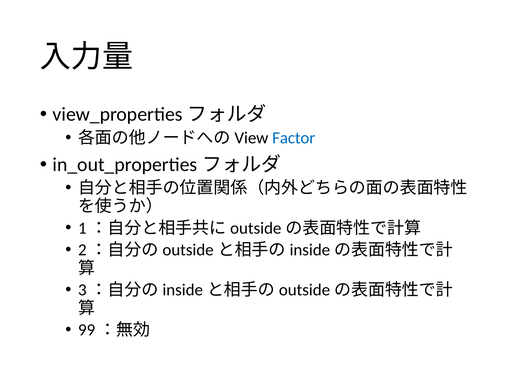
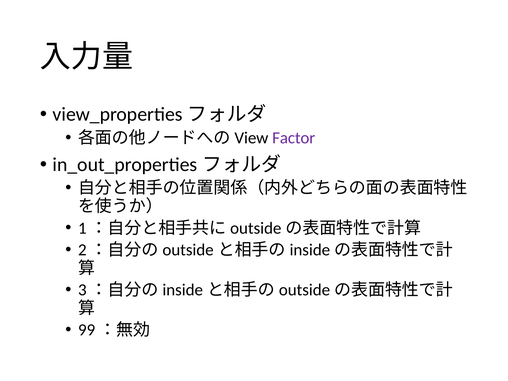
Factor colour: blue -> purple (294, 138)
